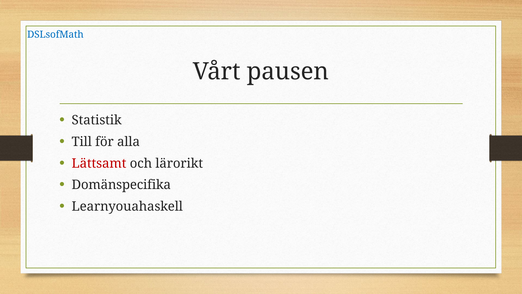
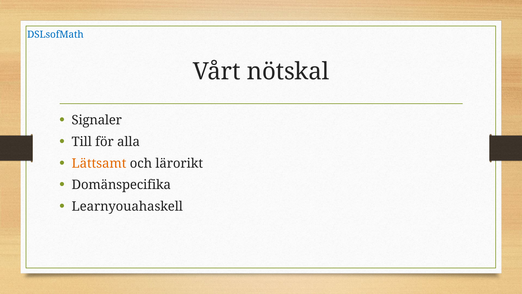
pausen: pausen -> nötskal (288, 72)
Statistik: Statistik -> Signaler (97, 120)
Lättsamt colour: red -> orange (99, 163)
